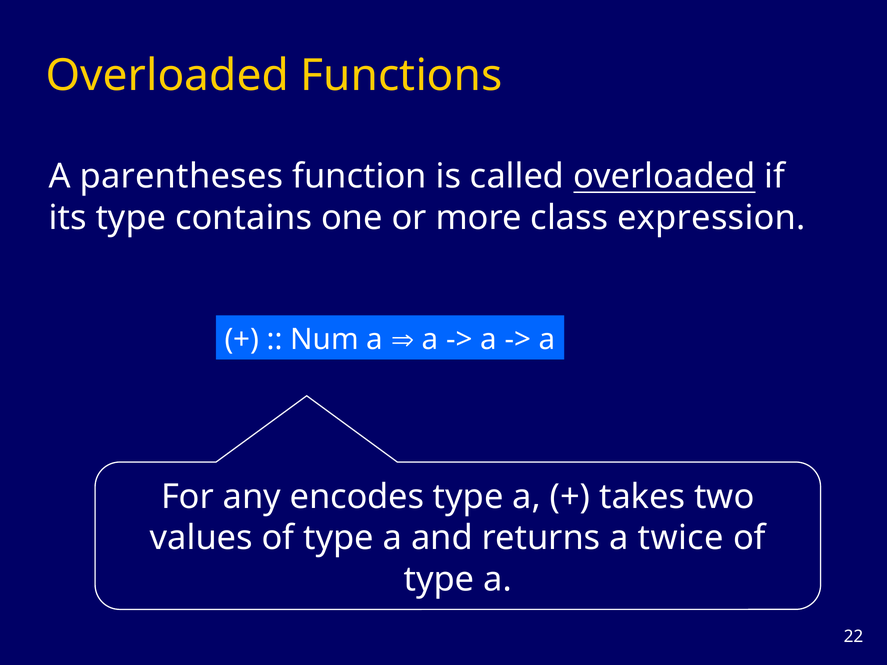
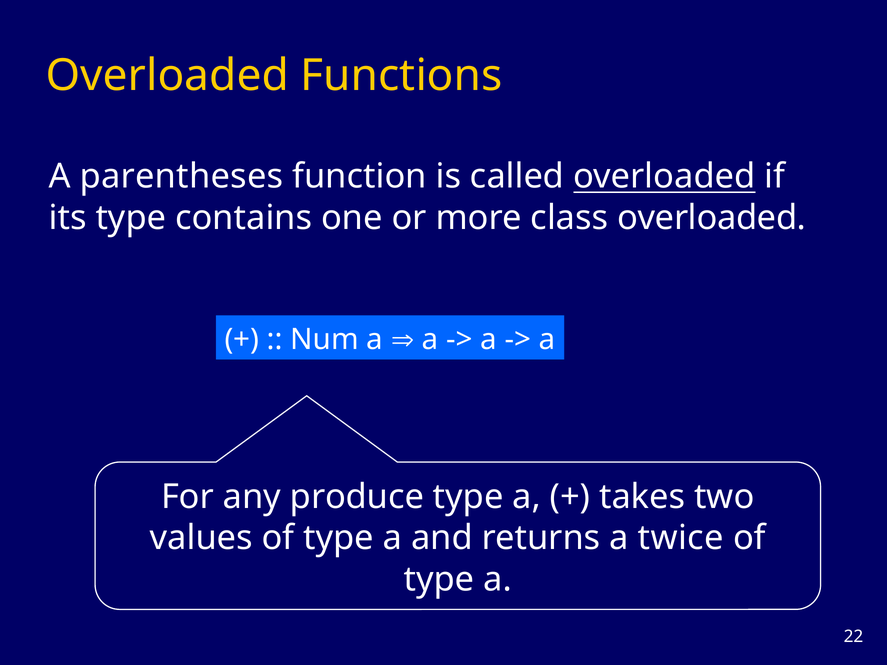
class expression: expression -> overloaded (712, 218)
encodes: encodes -> produce (357, 497)
